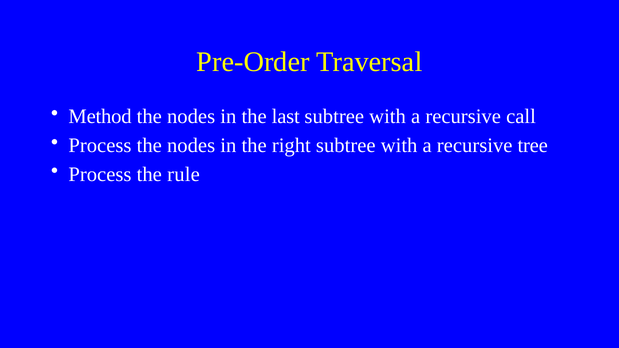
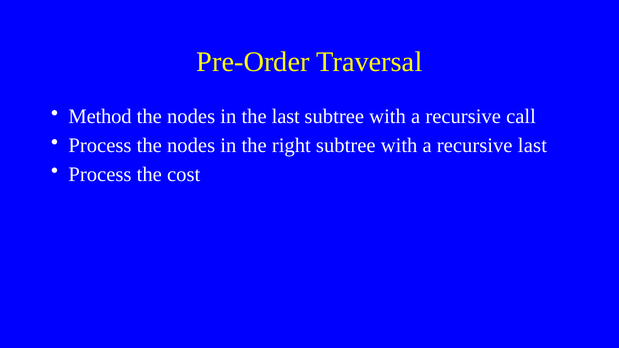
recursive tree: tree -> last (532, 146)
rule: rule -> cost (184, 175)
